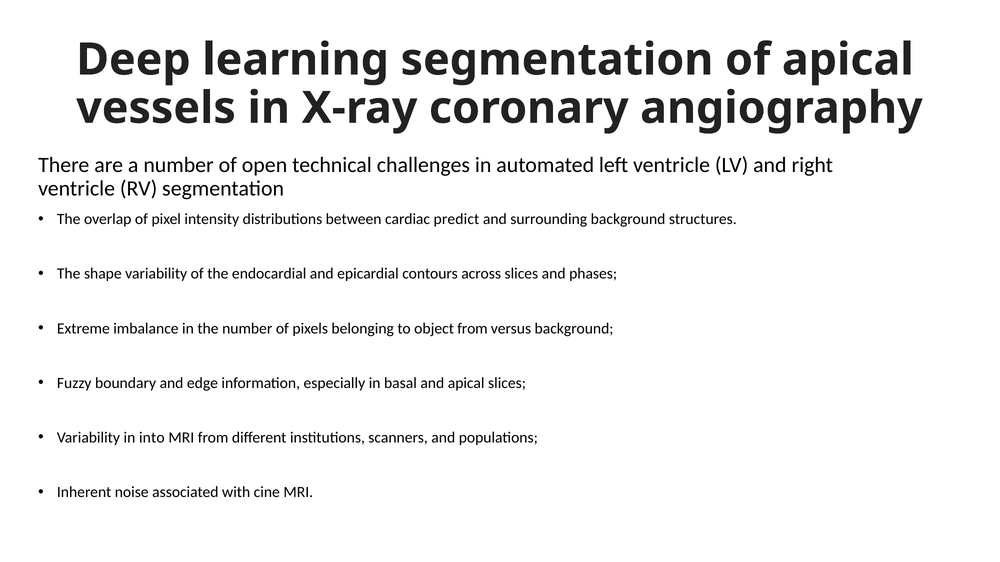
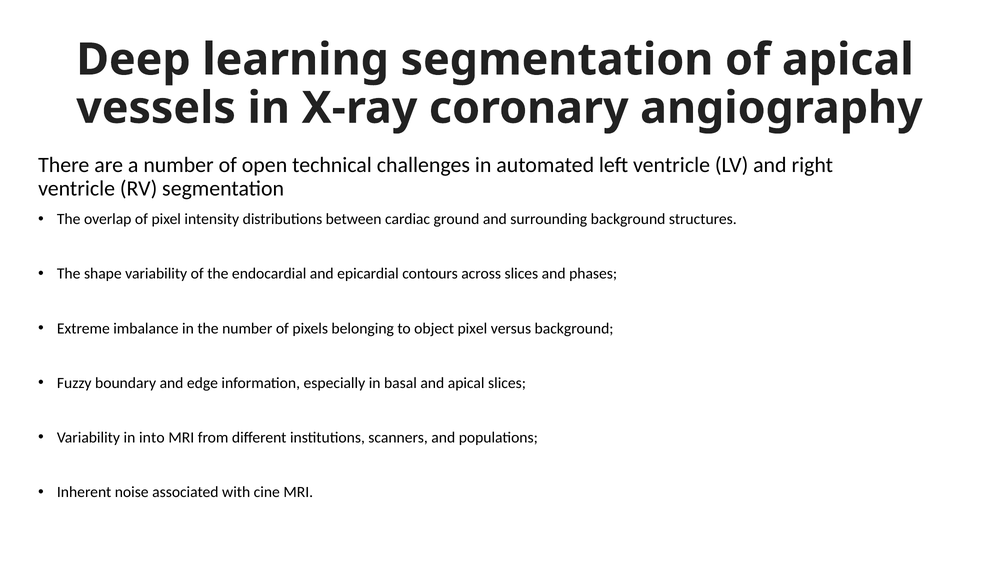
predict: predict -> ground (457, 219)
object from: from -> pixel (472, 329)
